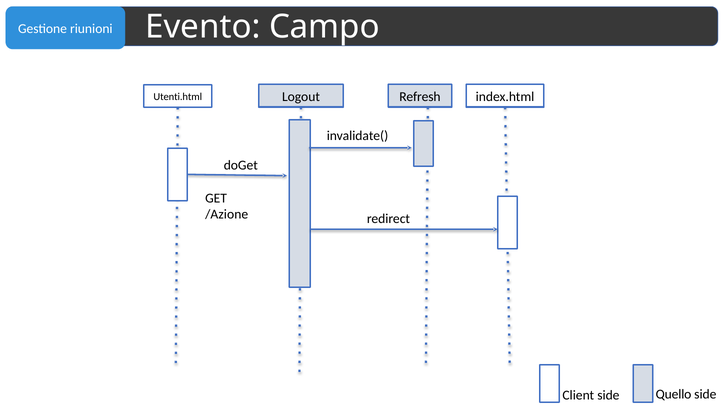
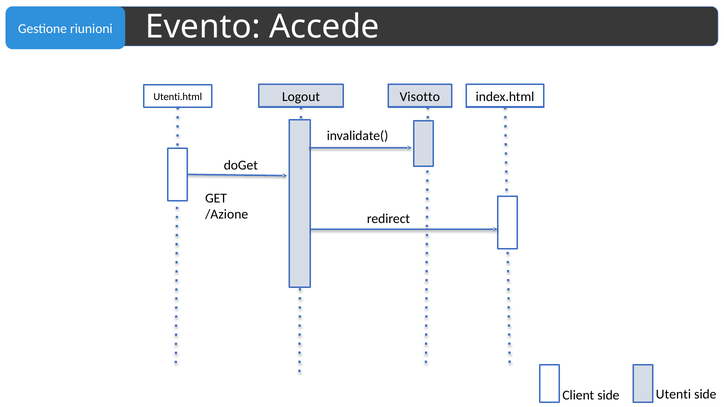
Campo: Campo -> Accede (324, 27)
Refresh: Refresh -> Visotto (420, 97)
Quello: Quello -> Utenti (673, 395)
